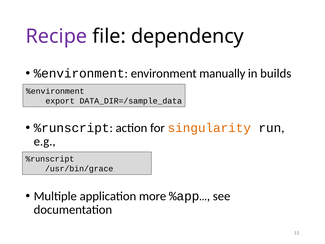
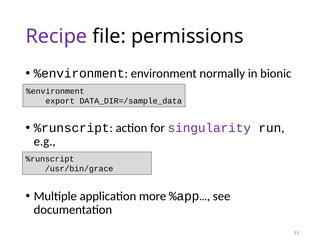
dependency: dependency -> permissions (187, 36)
manually: manually -> normally (222, 73)
builds: builds -> bionic (276, 73)
singularity colour: orange -> purple (209, 128)
